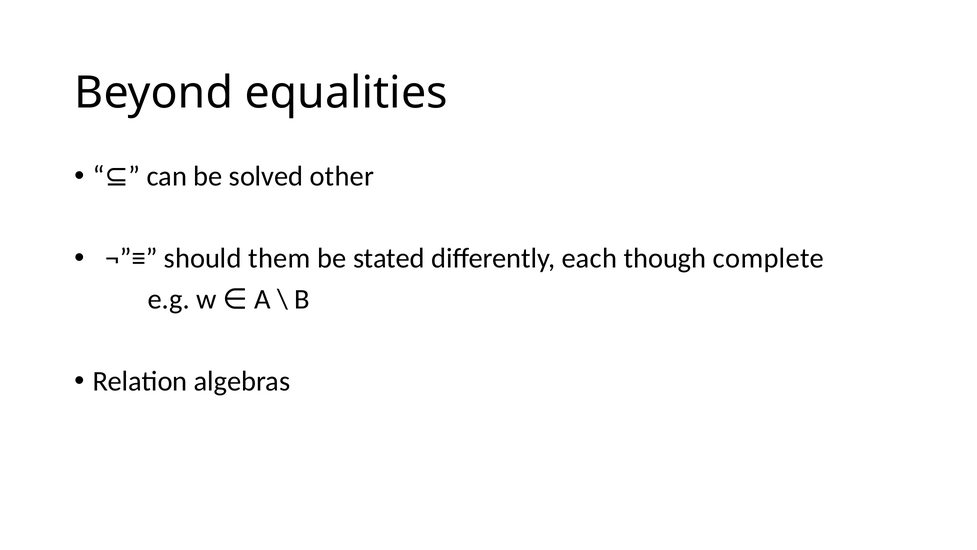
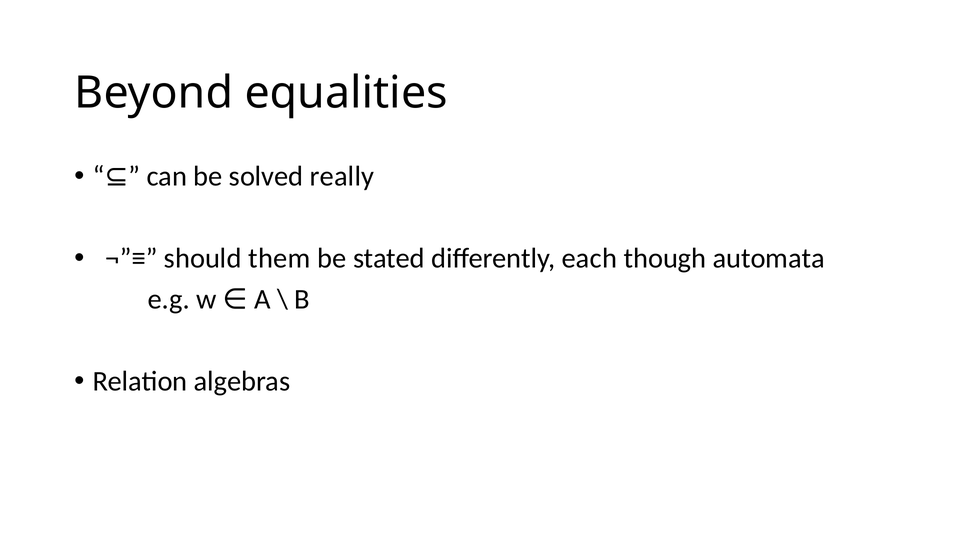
other: other -> really (342, 176)
complete: complete -> automata (769, 258)
